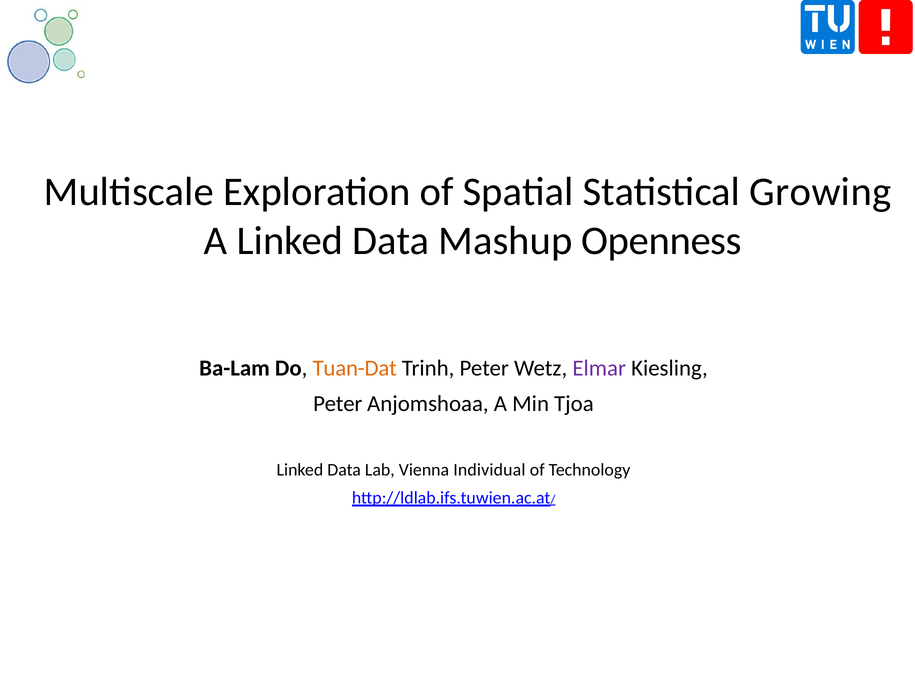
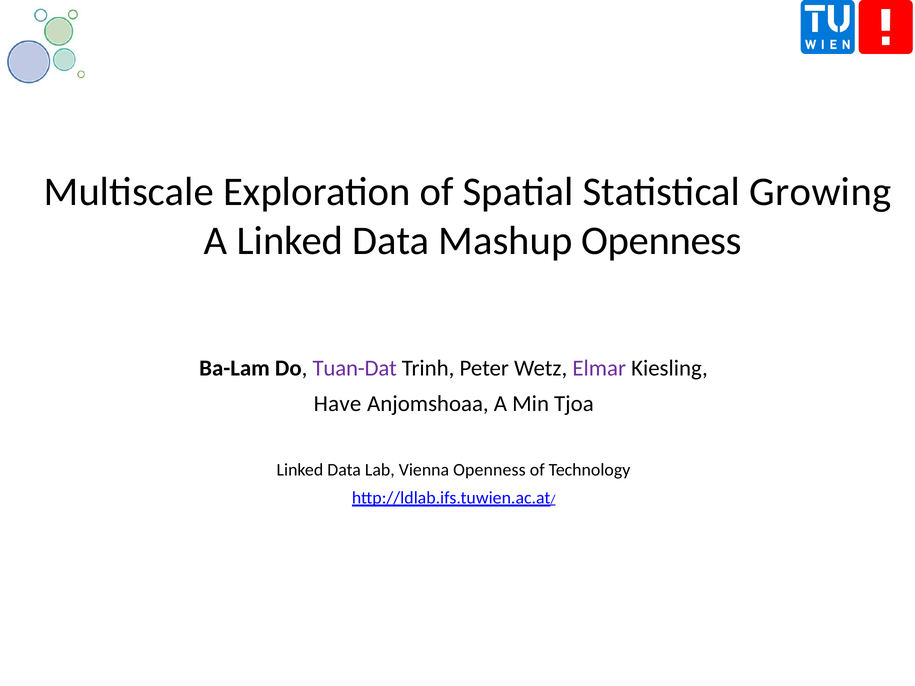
Tuan-Dat colour: orange -> purple (355, 368)
Peter: Peter -> Have (338, 404)
Vienna Individual: Individual -> Openness (489, 470)
